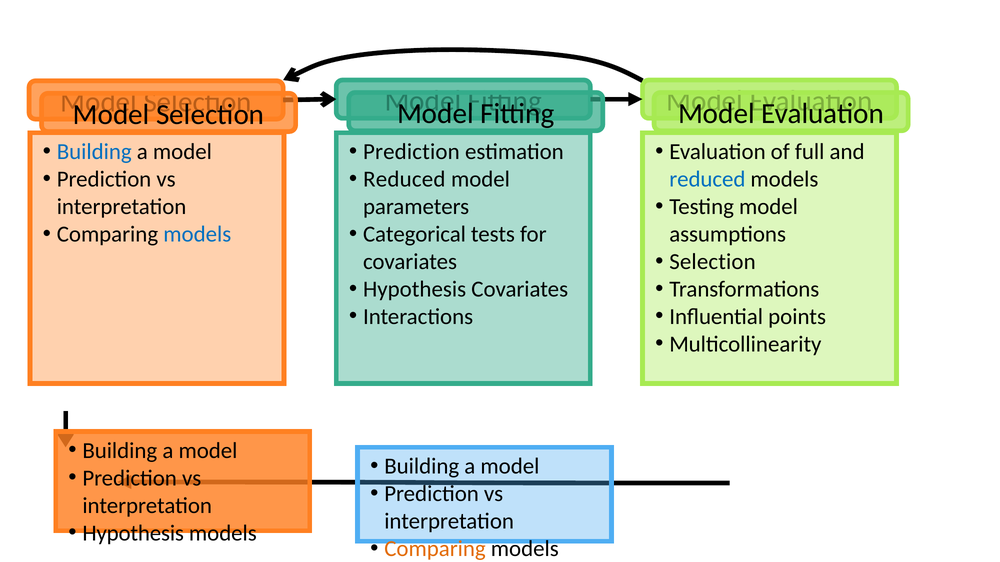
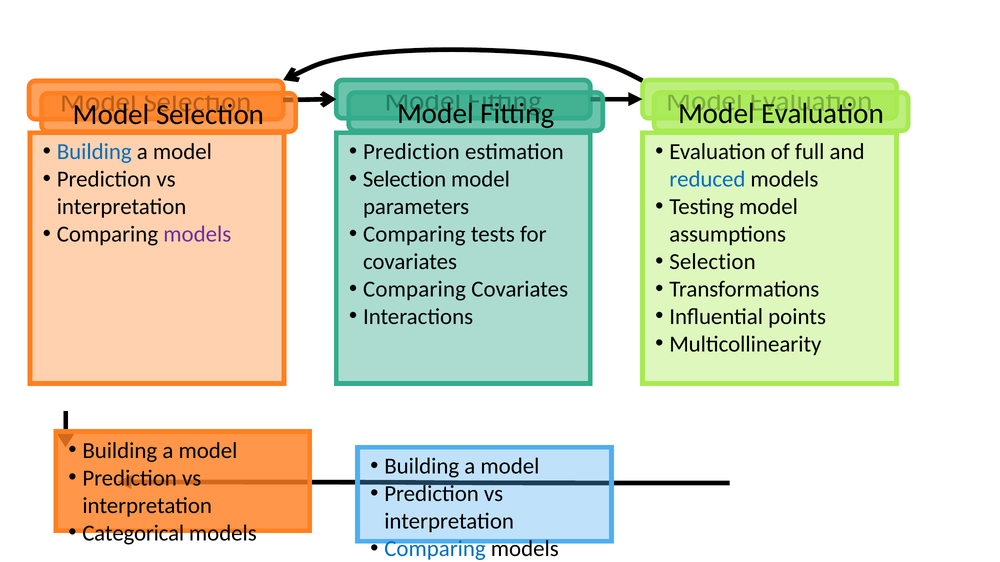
Reduced: Reduced -> Selection (405, 179)
models colour: blue -> purple (197, 234)
Categorical: Categorical -> Comparing (414, 234)
Hypothesis: Hypothesis -> Comparing (414, 289)
Hypothesis: Hypothesis -> Categorical (133, 533)
Comparing colour: orange -> blue (435, 549)
